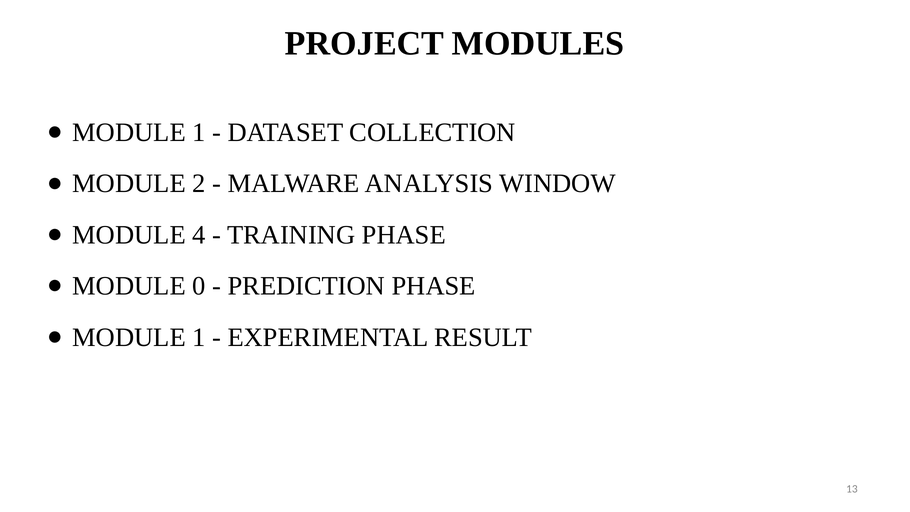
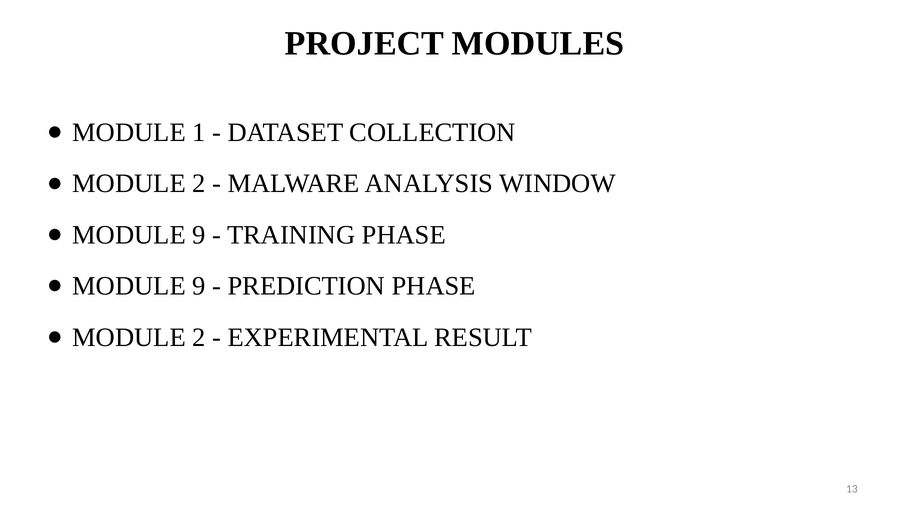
4: 4 -> 9 (199, 235)
0: 0 -> 9 (199, 286)
1: 1 -> 2 (199, 337)
